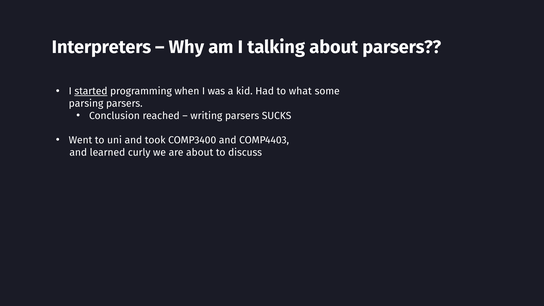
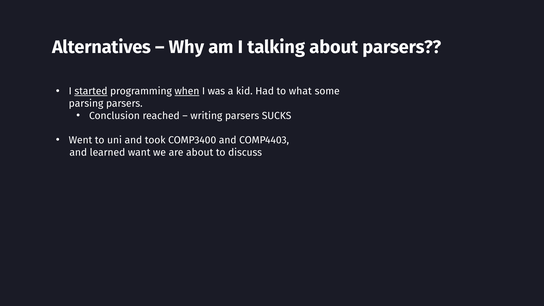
Interpreters: Interpreters -> Alternatives (102, 47)
when underline: none -> present (187, 91)
curly: curly -> want (139, 152)
